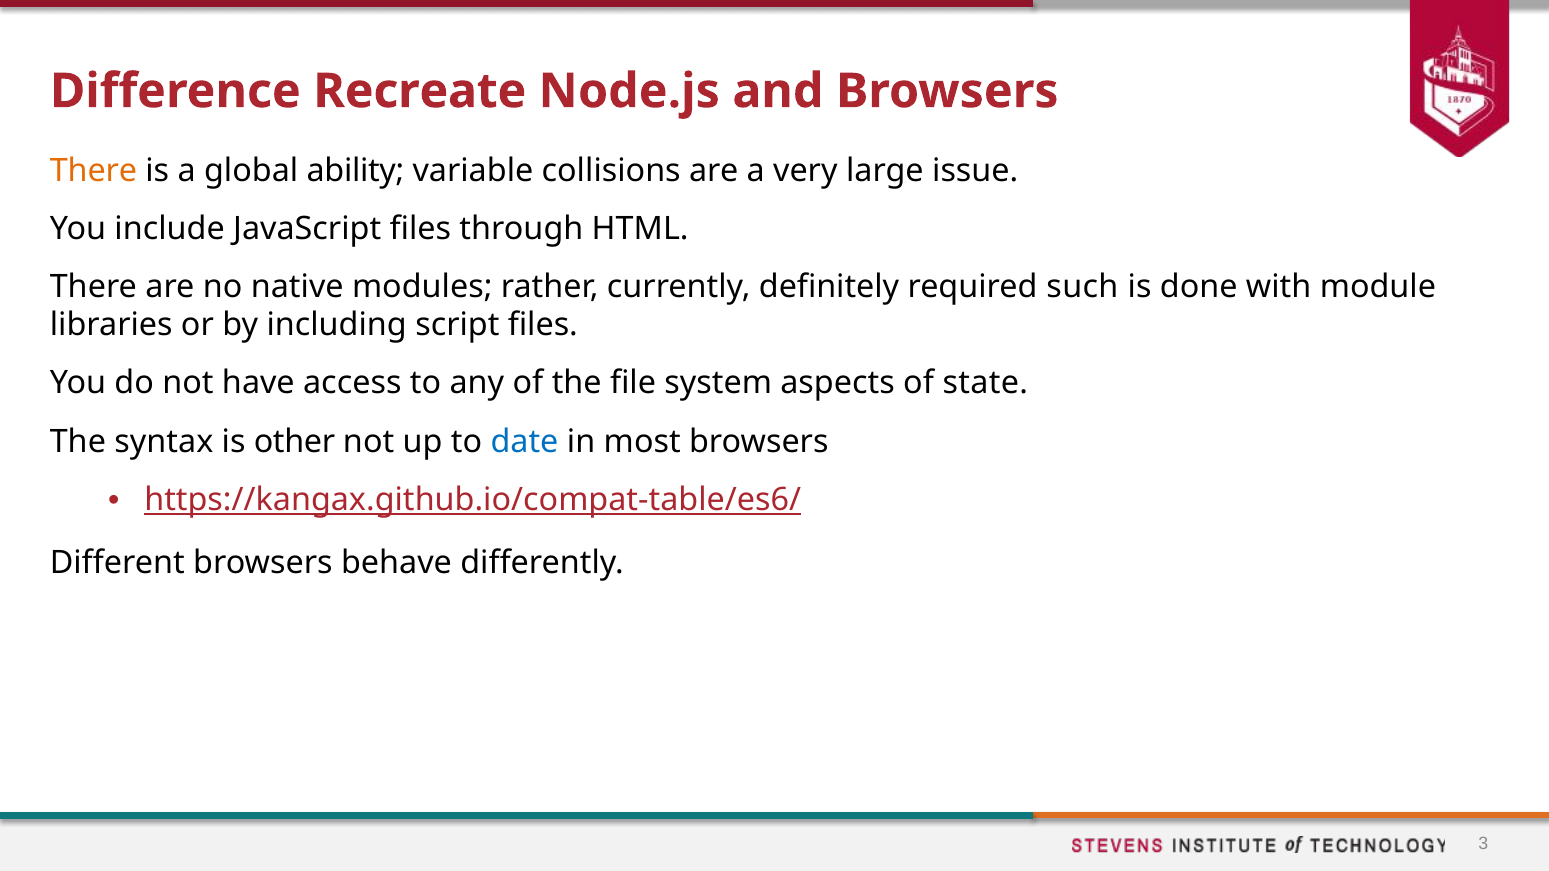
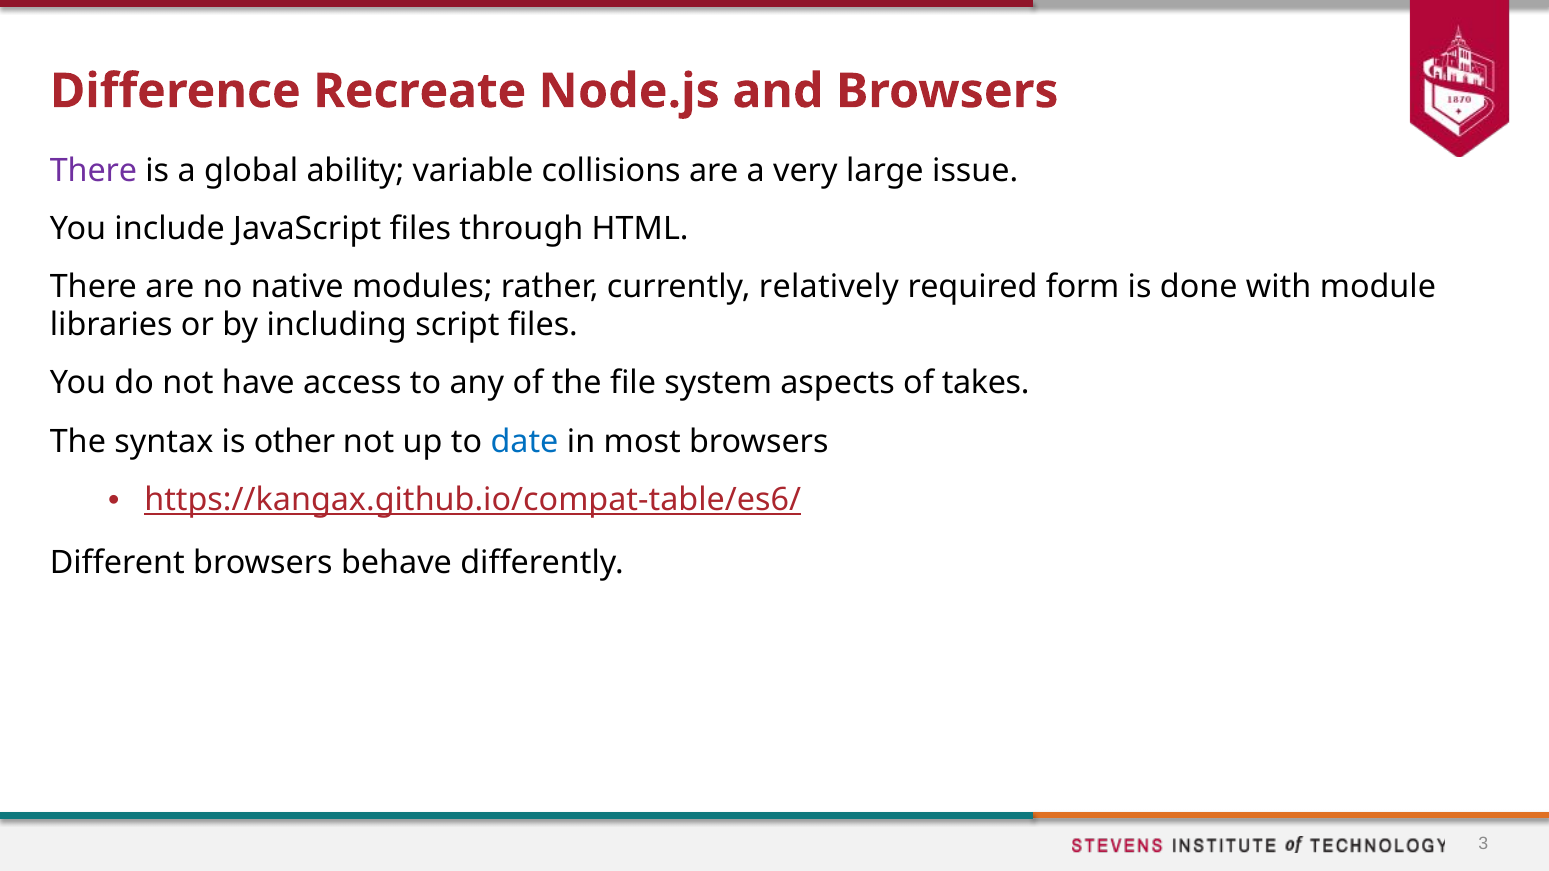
There colour: orange -> purple (93, 170)
definitely: definitely -> relatively (829, 287)
such: such -> form (1083, 287)
state: state -> takes (986, 384)
